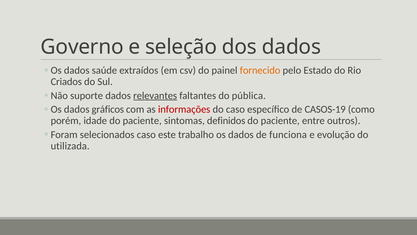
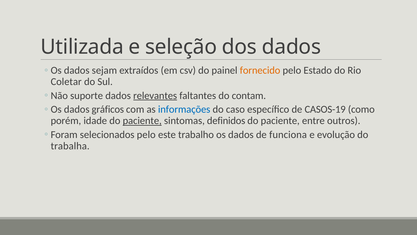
Governo: Governo -> Utilizada (82, 47)
saúde: saúde -> sejam (104, 70)
Criados: Criados -> Coletar (66, 82)
pública: pública -> contam (249, 95)
informações colour: red -> blue (184, 109)
paciente underline: none -> present (142, 120)
selecionados caso: caso -> pelo (146, 134)
utilizada: utilizada -> trabalha (70, 146)
